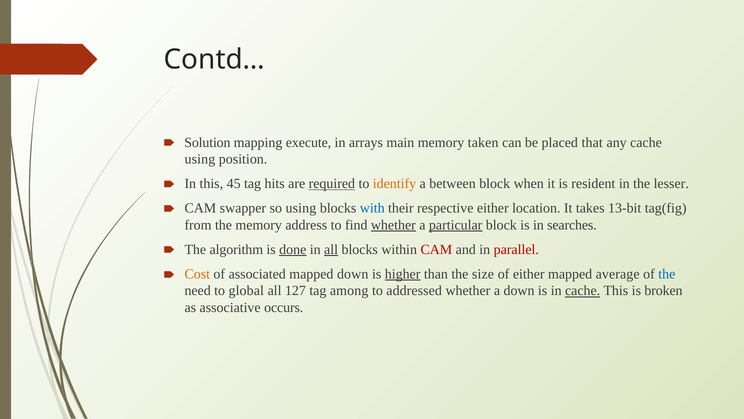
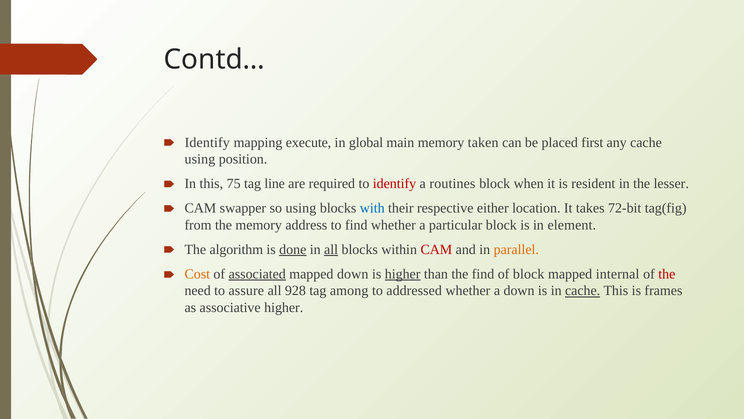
Solution: Solution -> Identify (207, 142)
arrays: arrays -> global (366, 142)
that: that -> first (592, 142)
45: 45 -> 75 (234, 184)
hits: hits -> line (275, 184)
required underline: present -> none (332, 184)
identify colour: orange -> red (395, 184)
between: between -> routines (452, 184)
13-bit: 13-bit -> 72-bit (625, 208)
whether underline: present -> none (393, 225)
particular underline: present -> none (456, 225)
searches: searches -> element (572, 225)
parallel colour: red -> orange (516, 249)
associated underline: none -> present (257, 274)
the size: size -> find (483, 274)
of either: either -> block (529, 274)
average: average -> internal (618, 274)
the colour: blue -> red (667, 274)
global: global -> assure (246, 291)
127: 127 -> 928 (295, 291)
broken: broken -> frames (663, 291)
associative occurs: occurs -> higher (284, 307)
